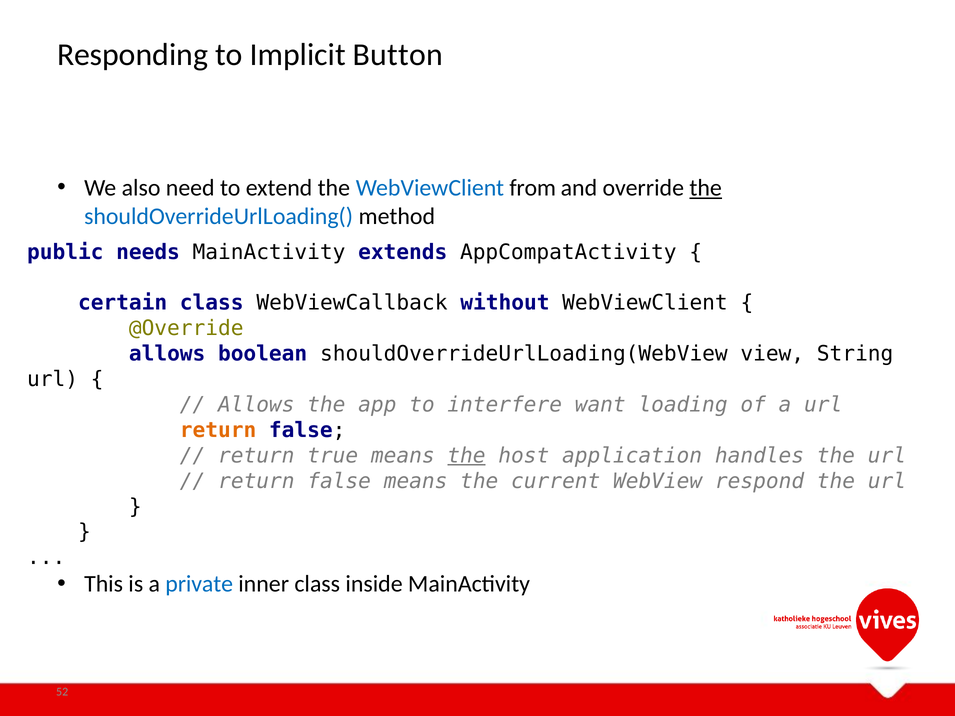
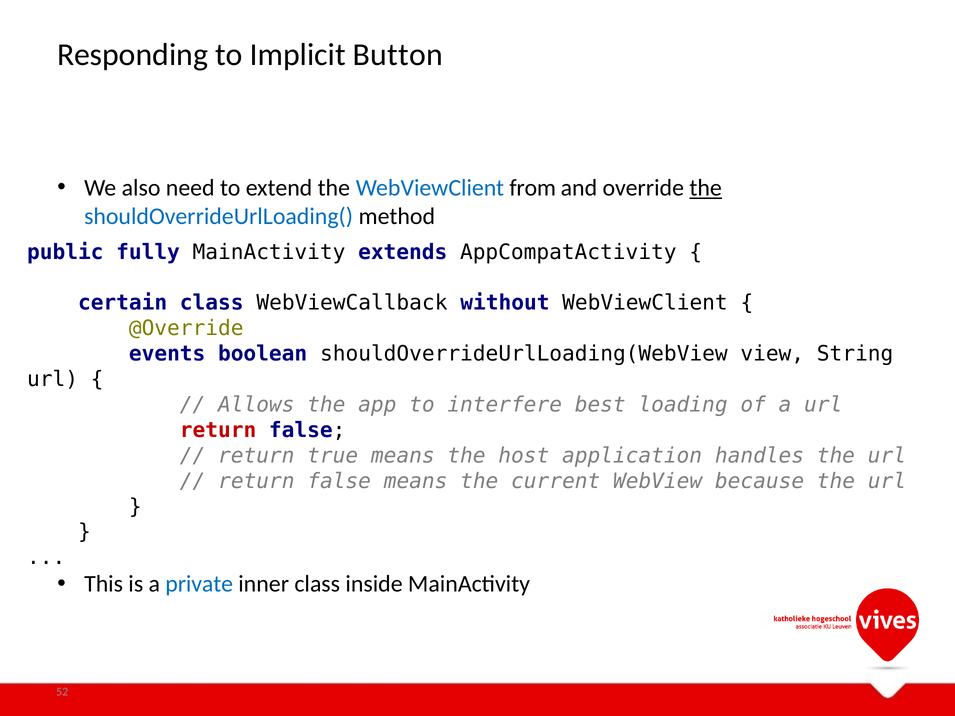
needs: needs -> fully (148, 252)
allows: allows -> events (167, 354)
want: want -> best (600, 405)
return colour: orange -> red (218, 430)
the underline: present -> none (466, 456)
respond: respond -> because (760, 481)
